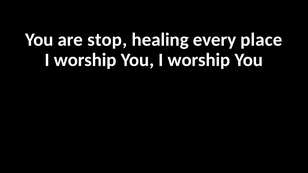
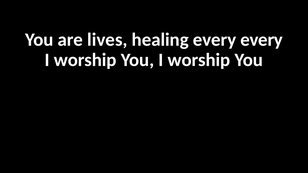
stop: stop -> lives (107, 40)
every place: place -> every (262, 40)
